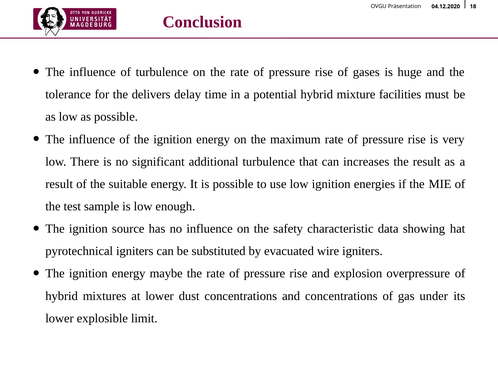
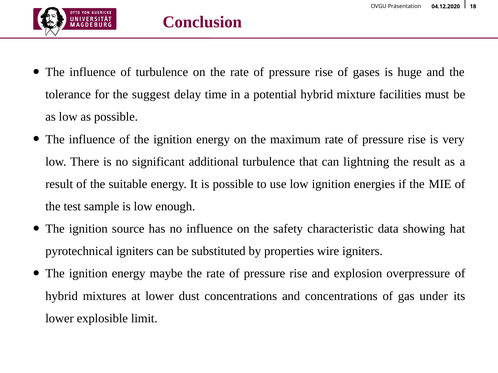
delivers: delivers -> suggest (151, 95)
increases: increases -> lightning (366, 162)
evacuated: evacuated -> properties (289, 251)
